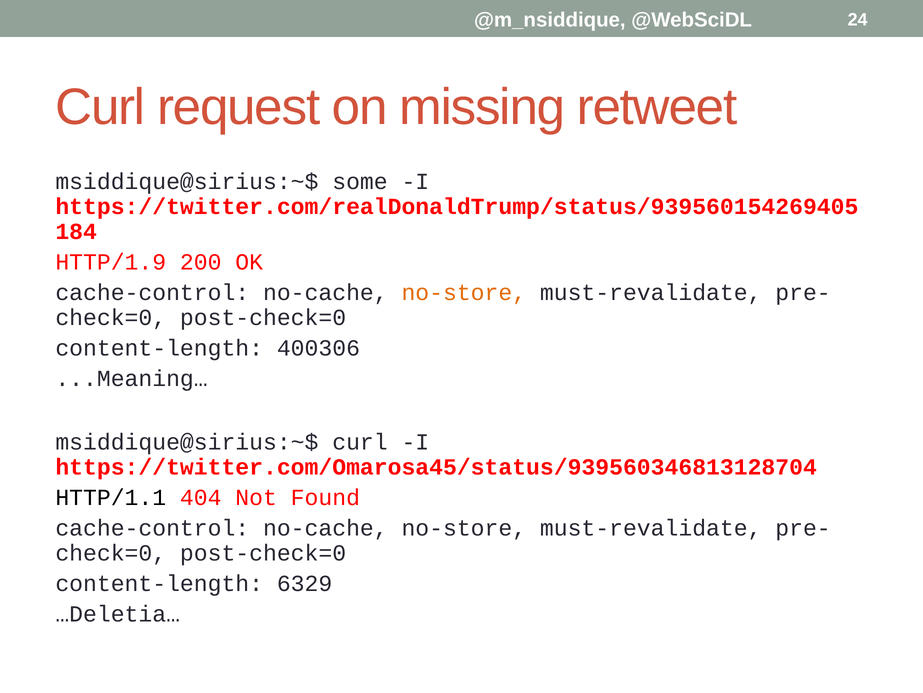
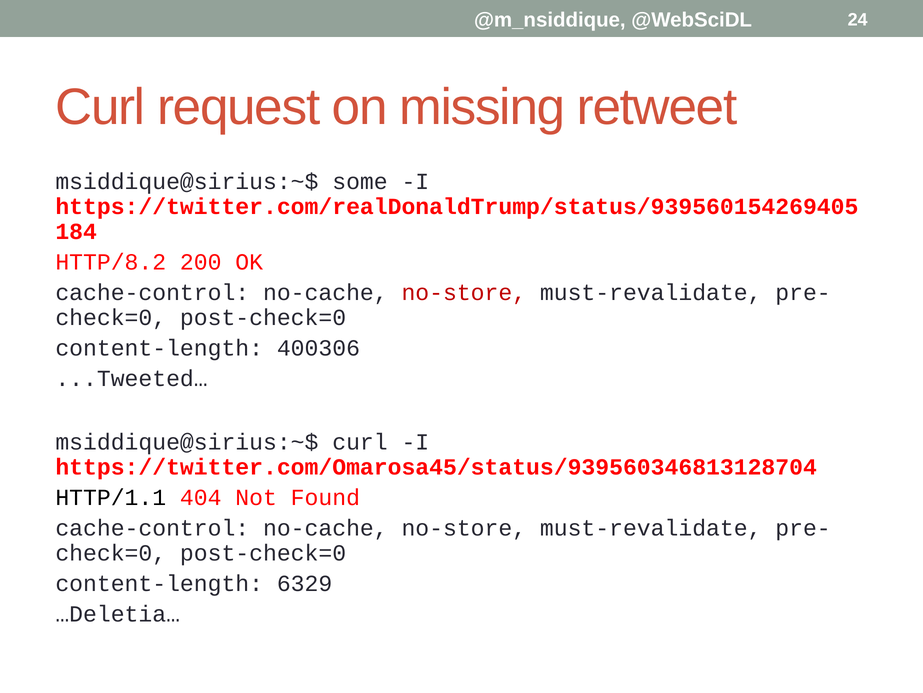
HTTP/1.9: HTTP/1.9 -> HTTP/8.2 (111, 262)
no-store colour: orange -> red (464, 292)
...Meaning…: ...Meaning… -> ...Tweeted… (132, 378)
